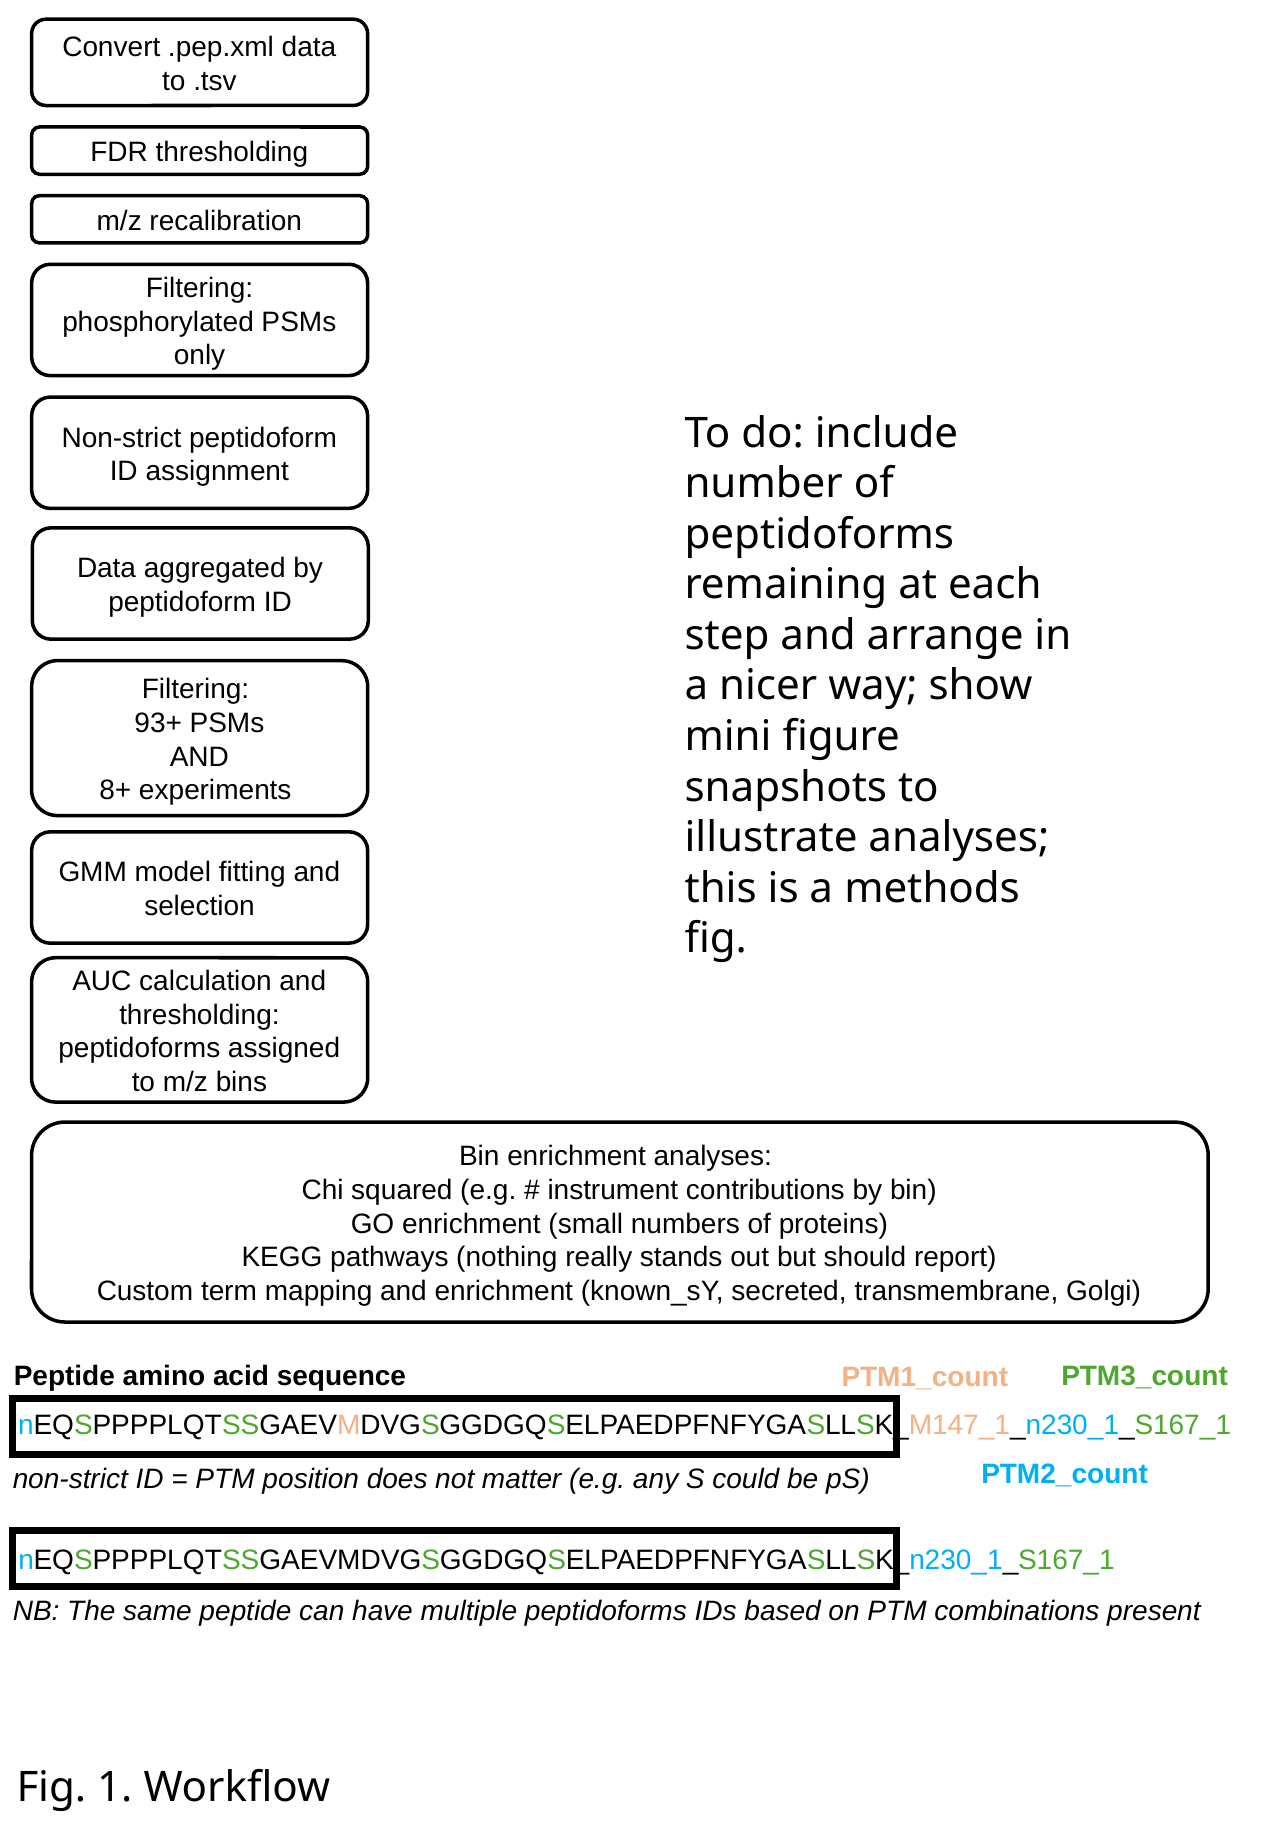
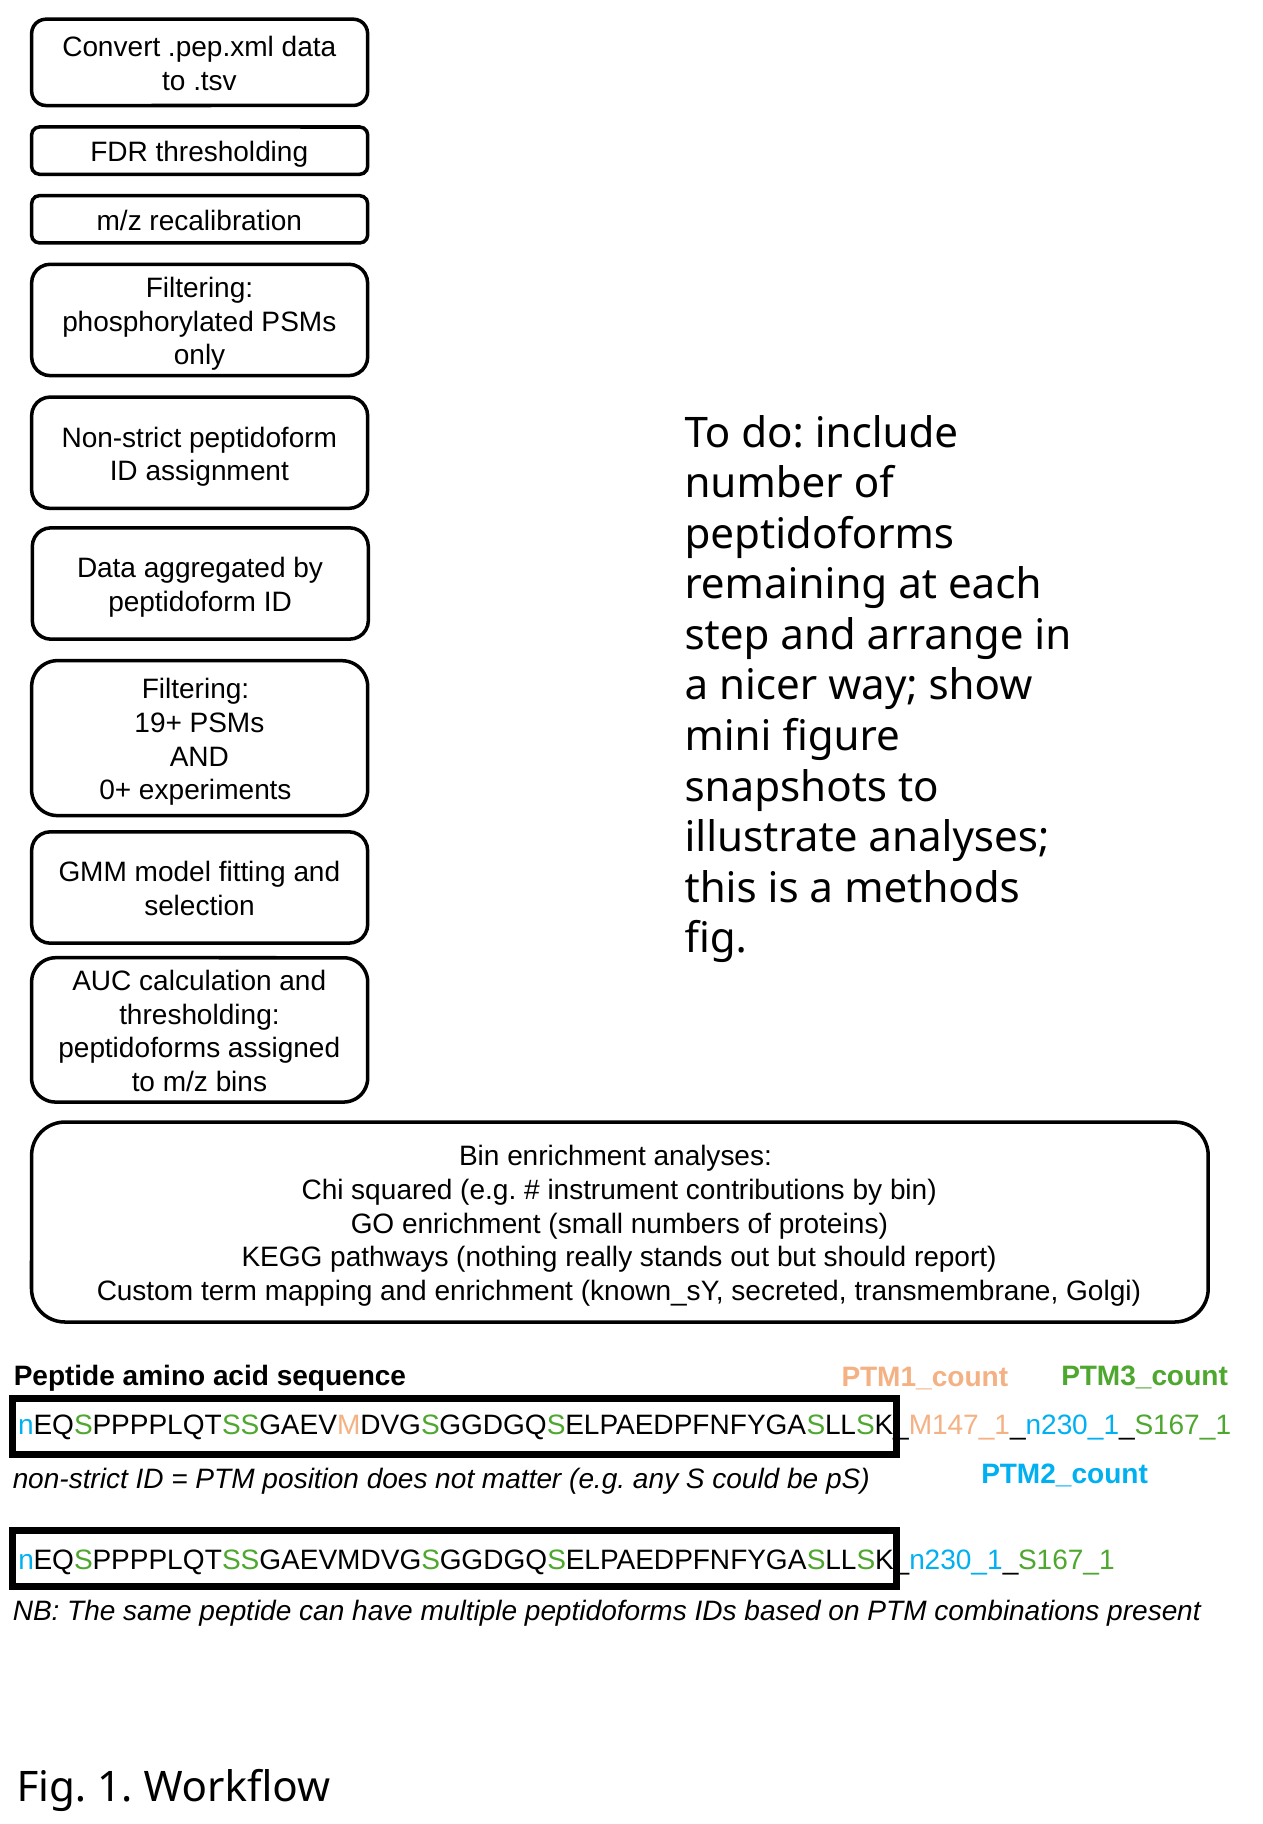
93+: 93+ -> 19+ (158, 723)
8+: 8+ -> 0+ (115, 791)
